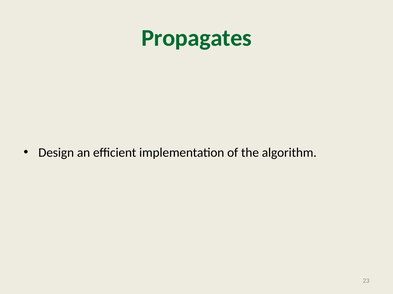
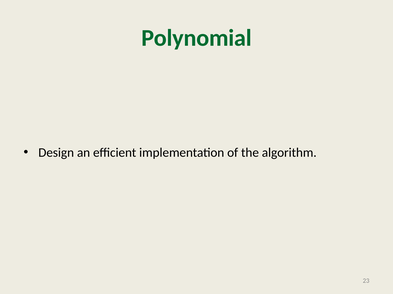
Propagates: Propagates -> Polynomial (197, 38)
